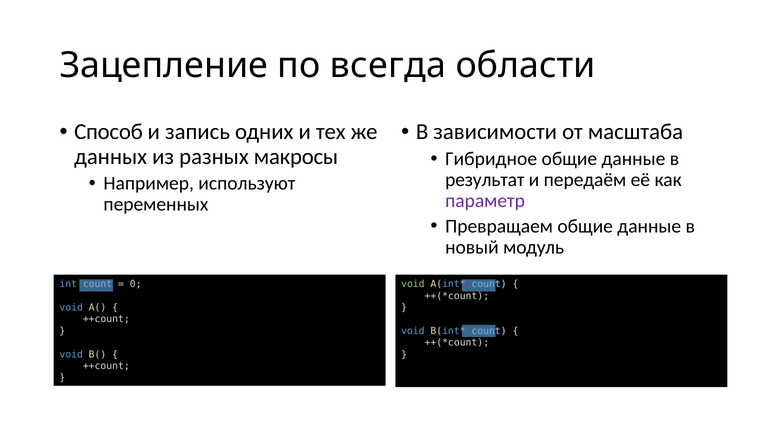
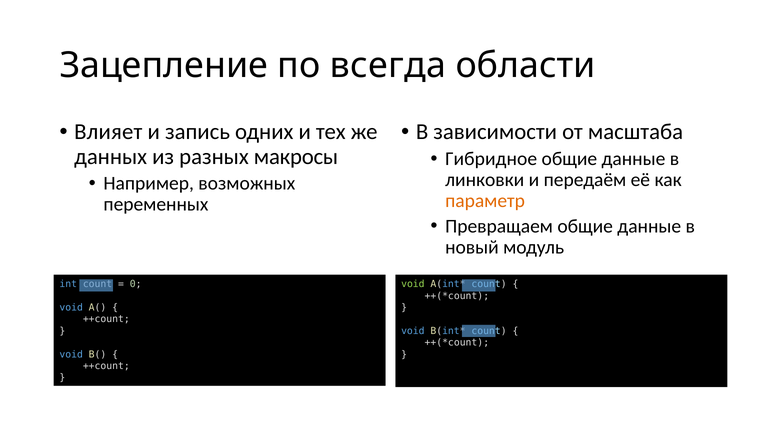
Способ: Способ -> Влияет (108, 132)
результат: результат -> линковки (485, 180)
используют: используют -> возможных (247, 184)
параметр colour: purple -> orange (485, 201)
